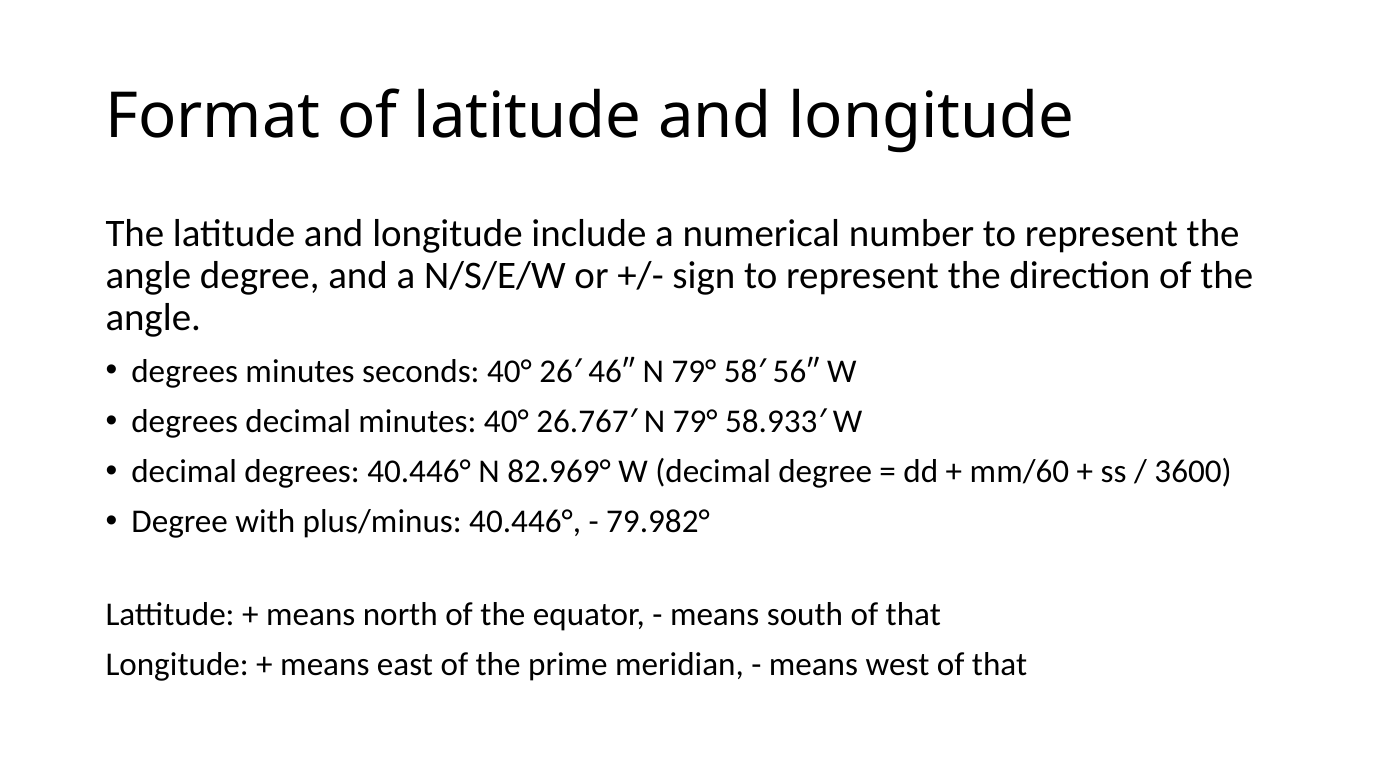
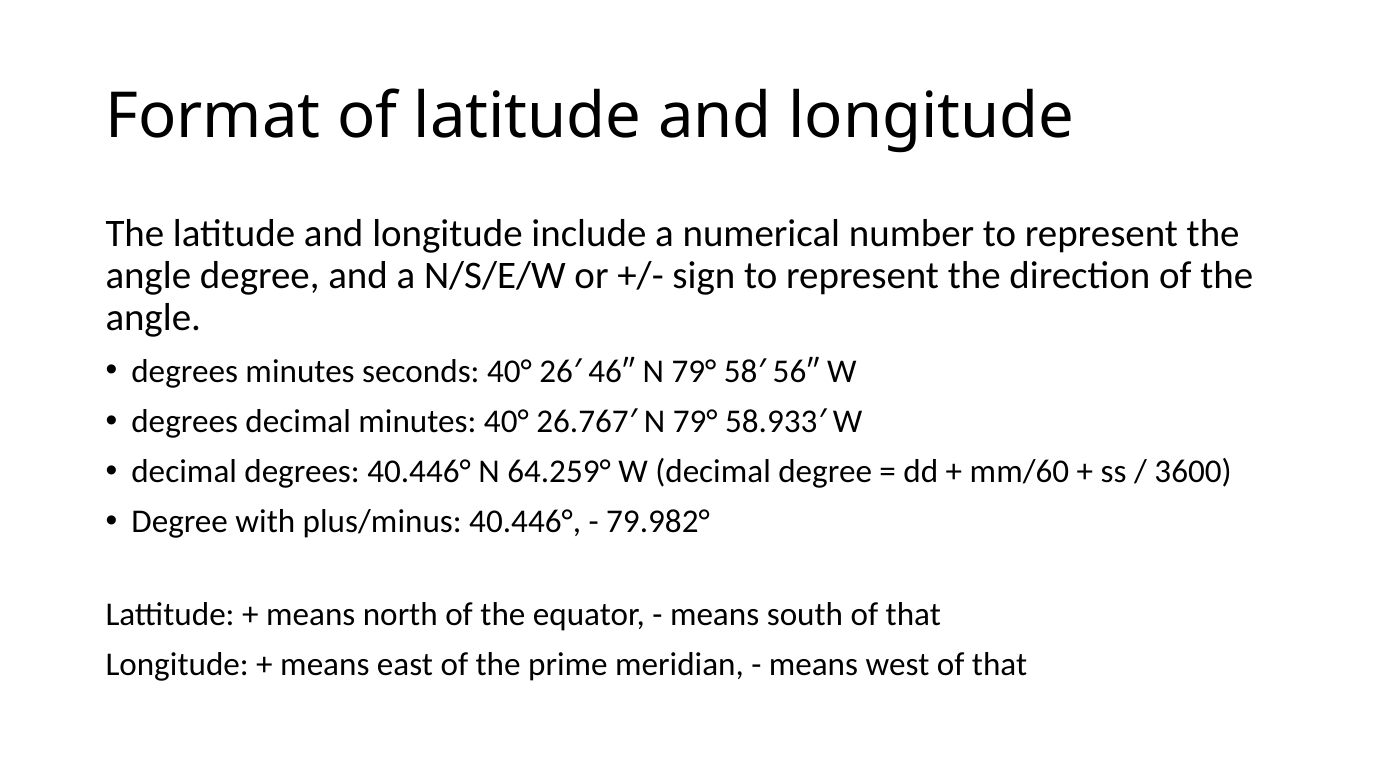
82.969°: 82.969° -> 64.259° (559, 471)
